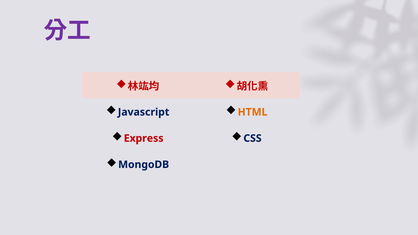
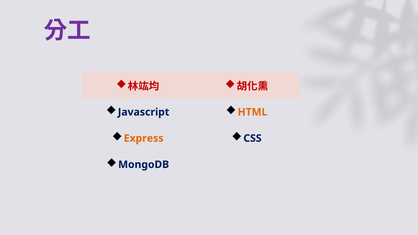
Express colour: red -> orange (144, 138)
